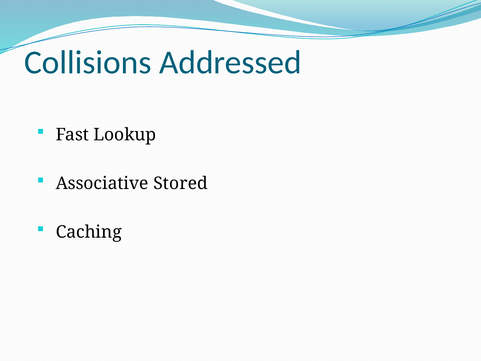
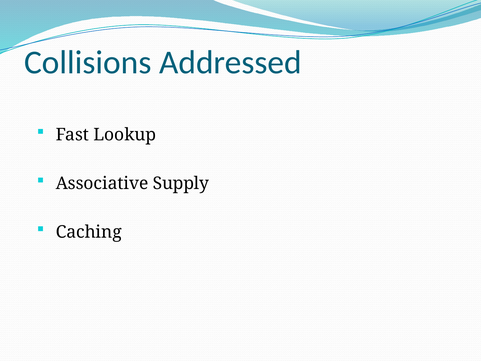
Stored: Stored -> Supply (181, 183)
